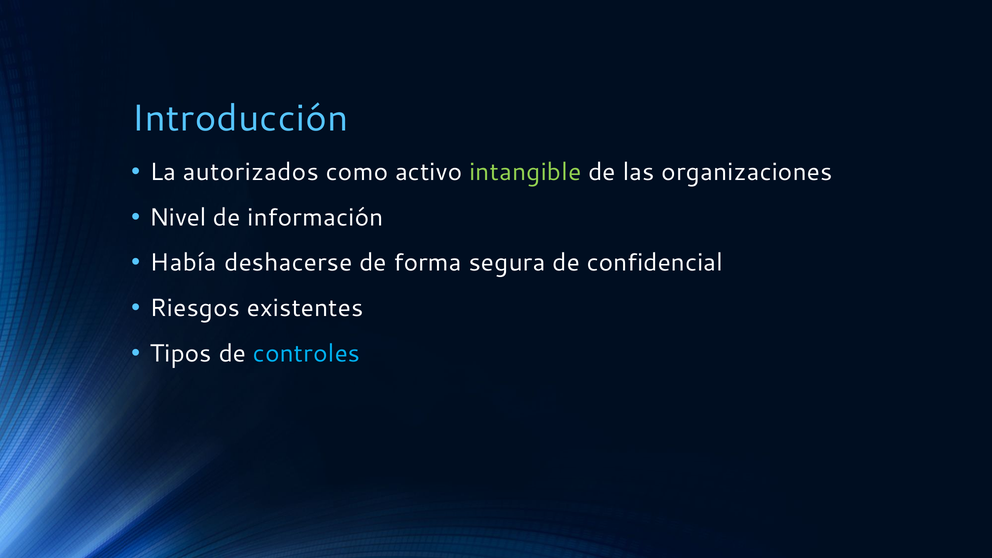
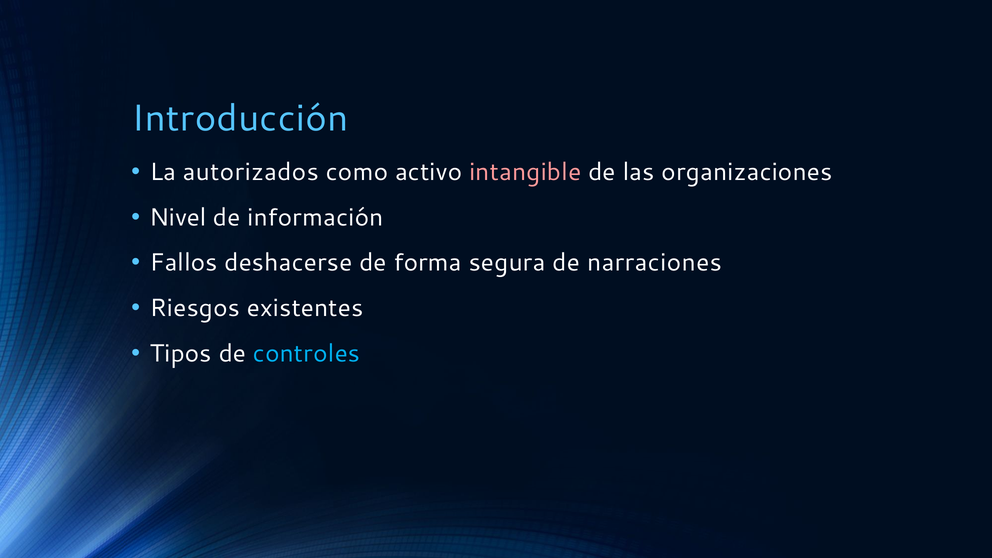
intangible colour: light green -> pink (525, 172)
Había: Había -> Fallos (184, 263)
confidencial: confidencial -> narraciones (655, 263)
